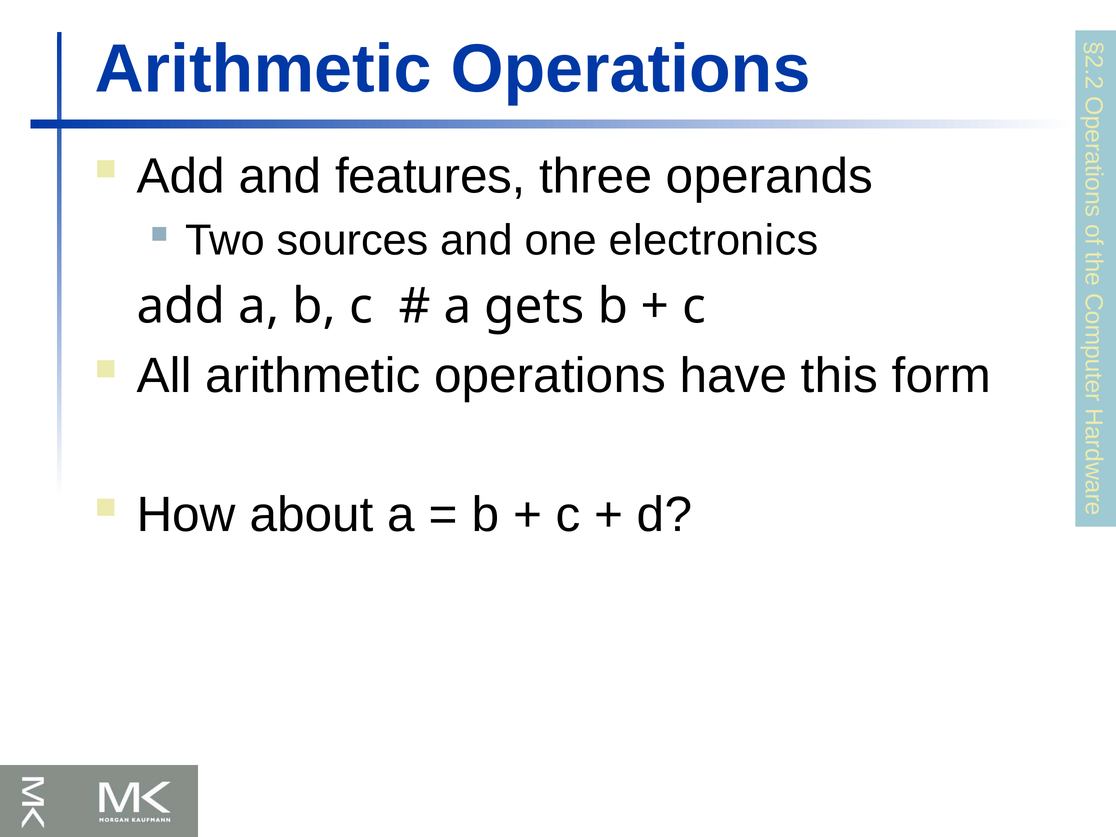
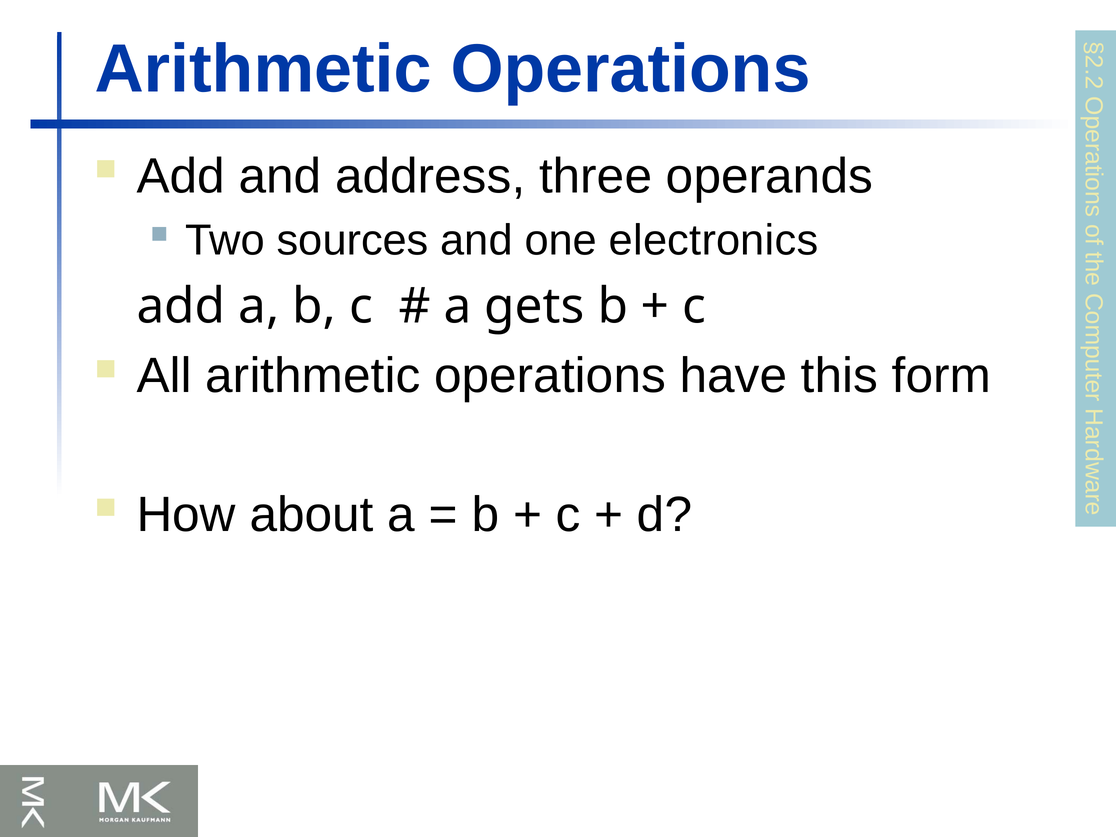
features: features -> address (430, 176)
